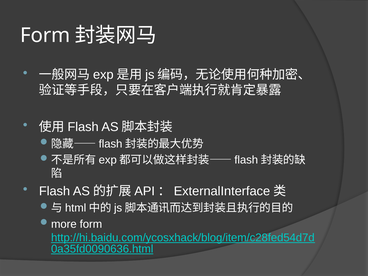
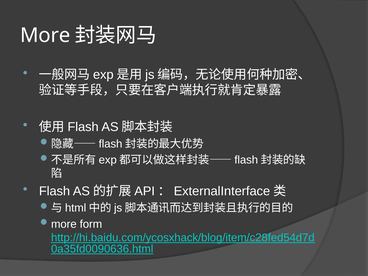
Form: Form -> More (45, 35)
